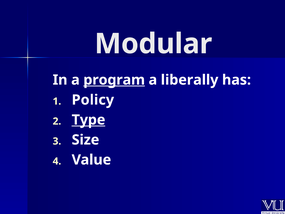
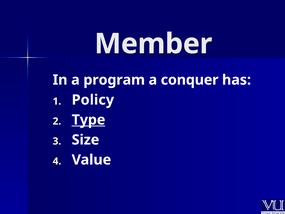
Modular: Modular -> Member (153, 44)
program underline: present -> none (114, 80)
liberally: liberally -> conquer (190, 80)
